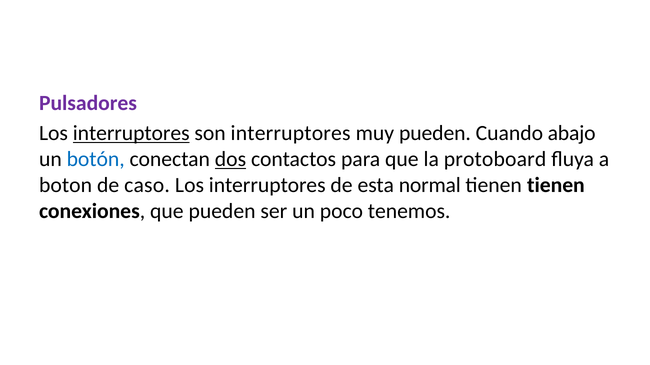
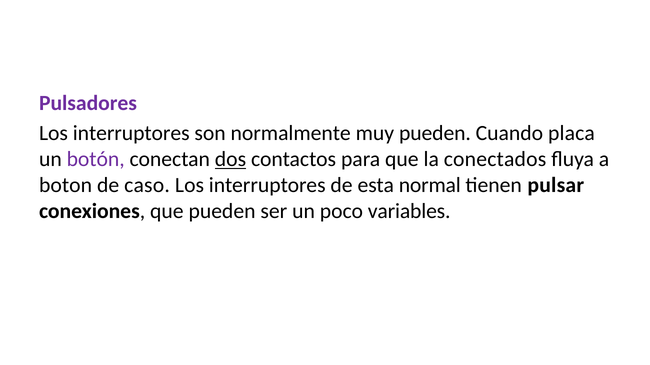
interruptores underline: present -> none (131, 133)
son interruptores: interruptores -> normalmente (291, 133)
abajo: abajo -> placa (571, 133)
botón colour: blue -> purple (96, 159)
protoboard: protoboard -> conectados (495, 159)
tienen tienen: tienen -> pulsar (556, 185)
tenemos: tenemos -> variables (409, 211)
